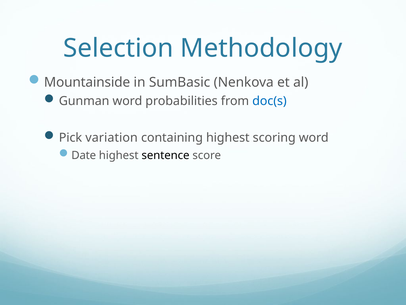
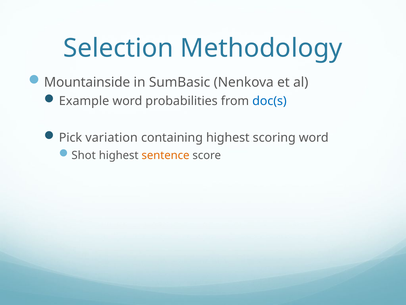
Gunman: Gunman -> Example (84, 101)
Date: Date -> Shot (84, 155)
sentence colour: black -> orange (165, 155)
